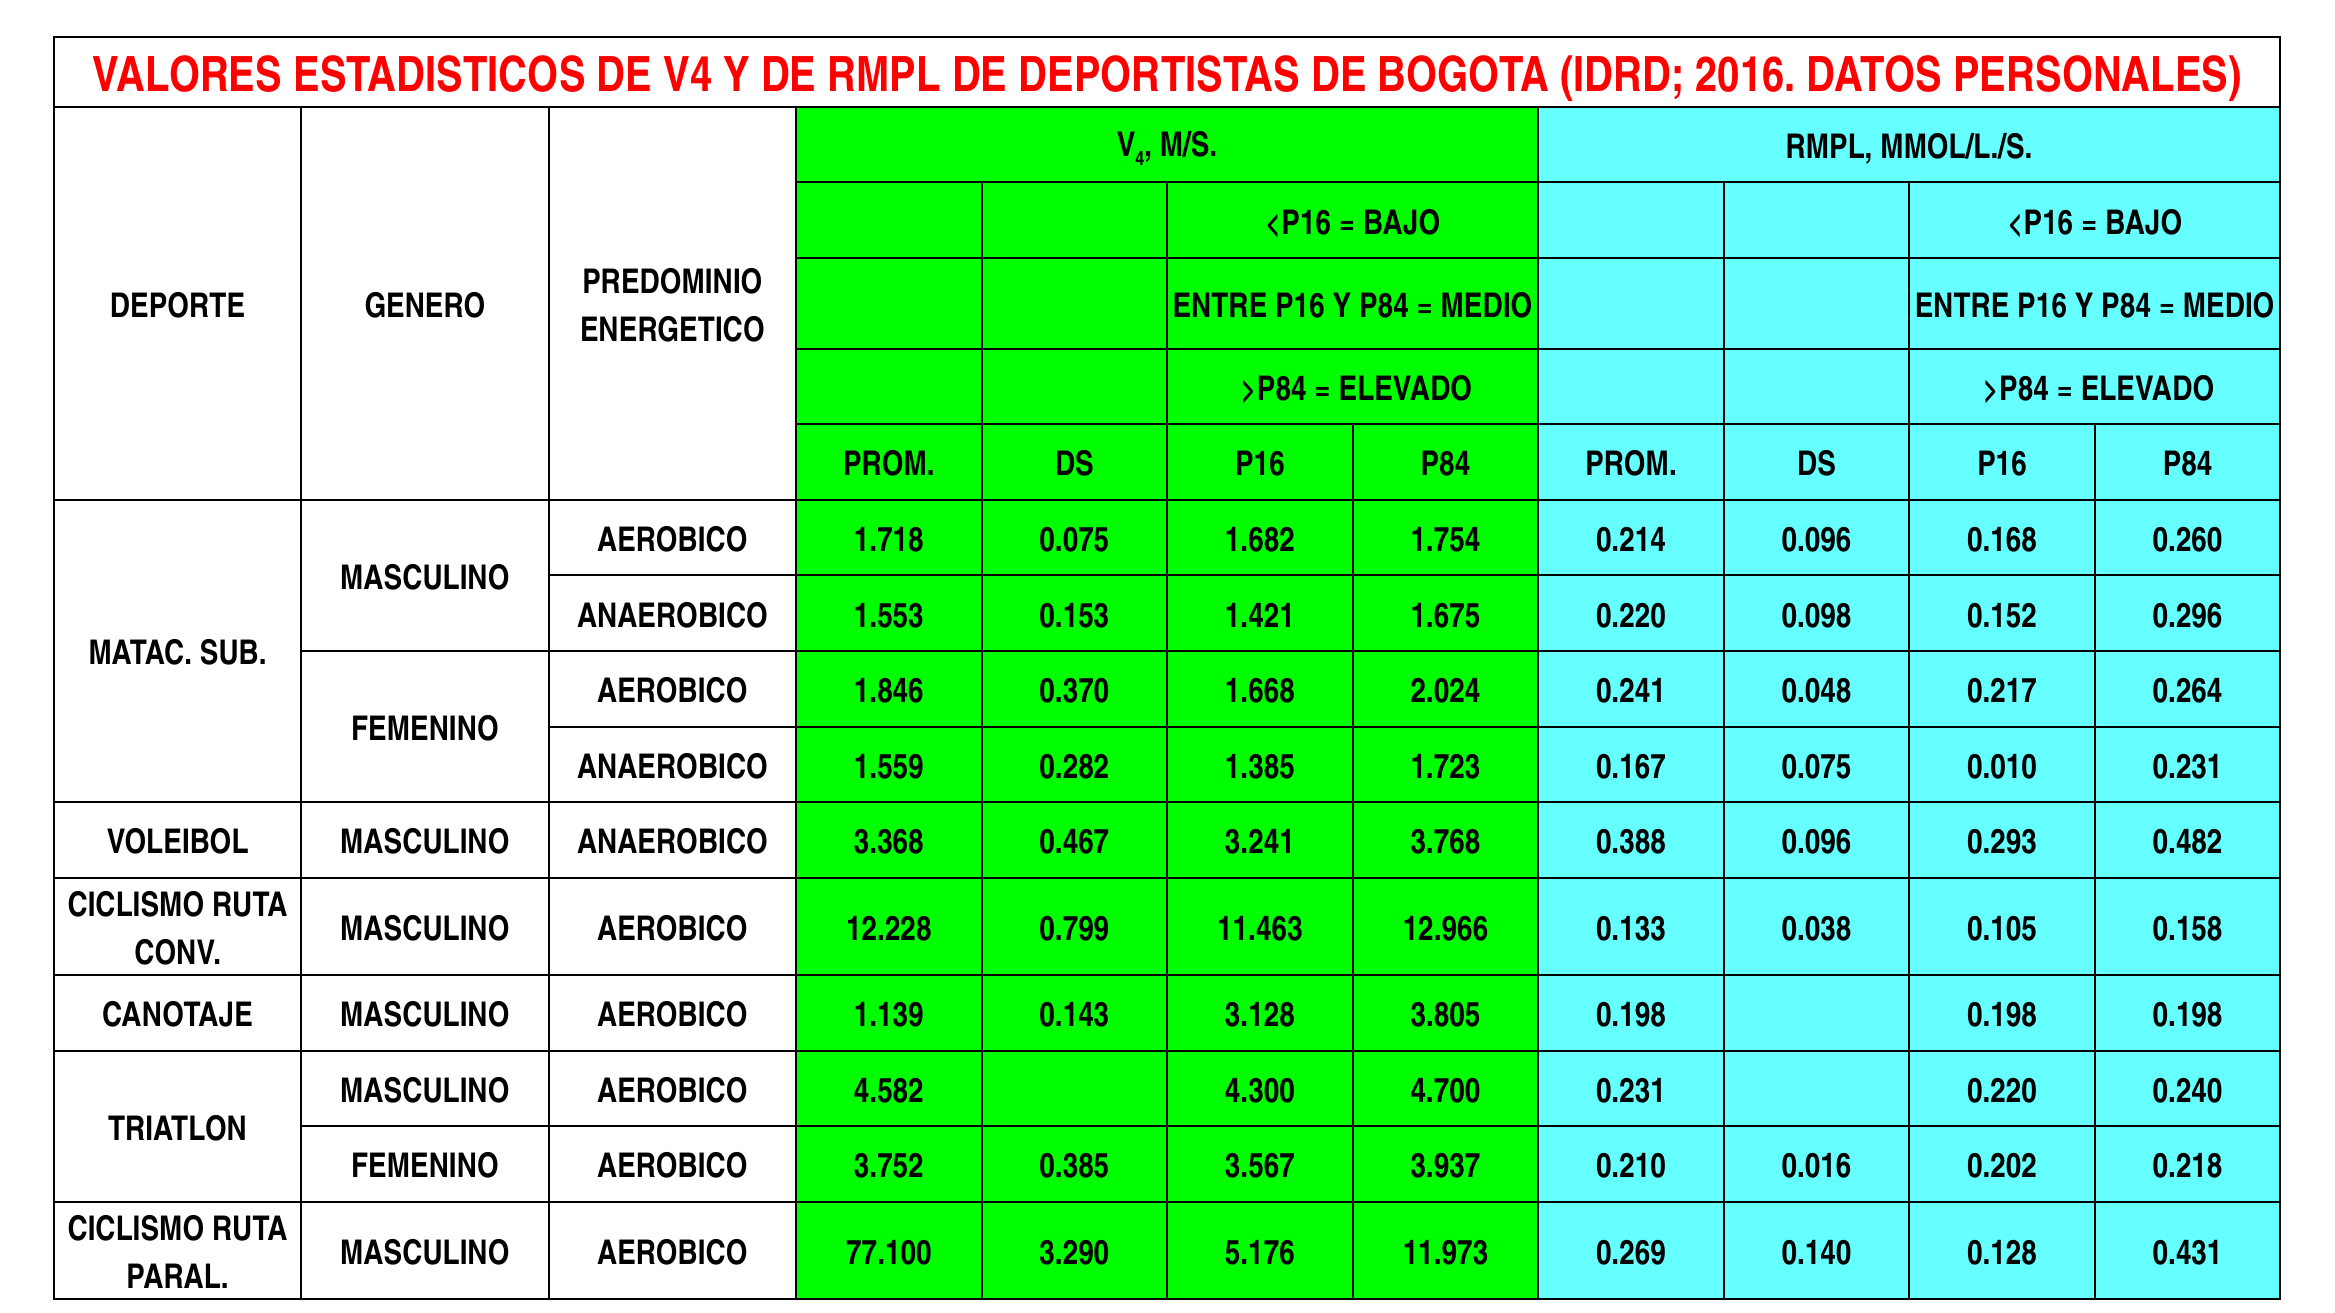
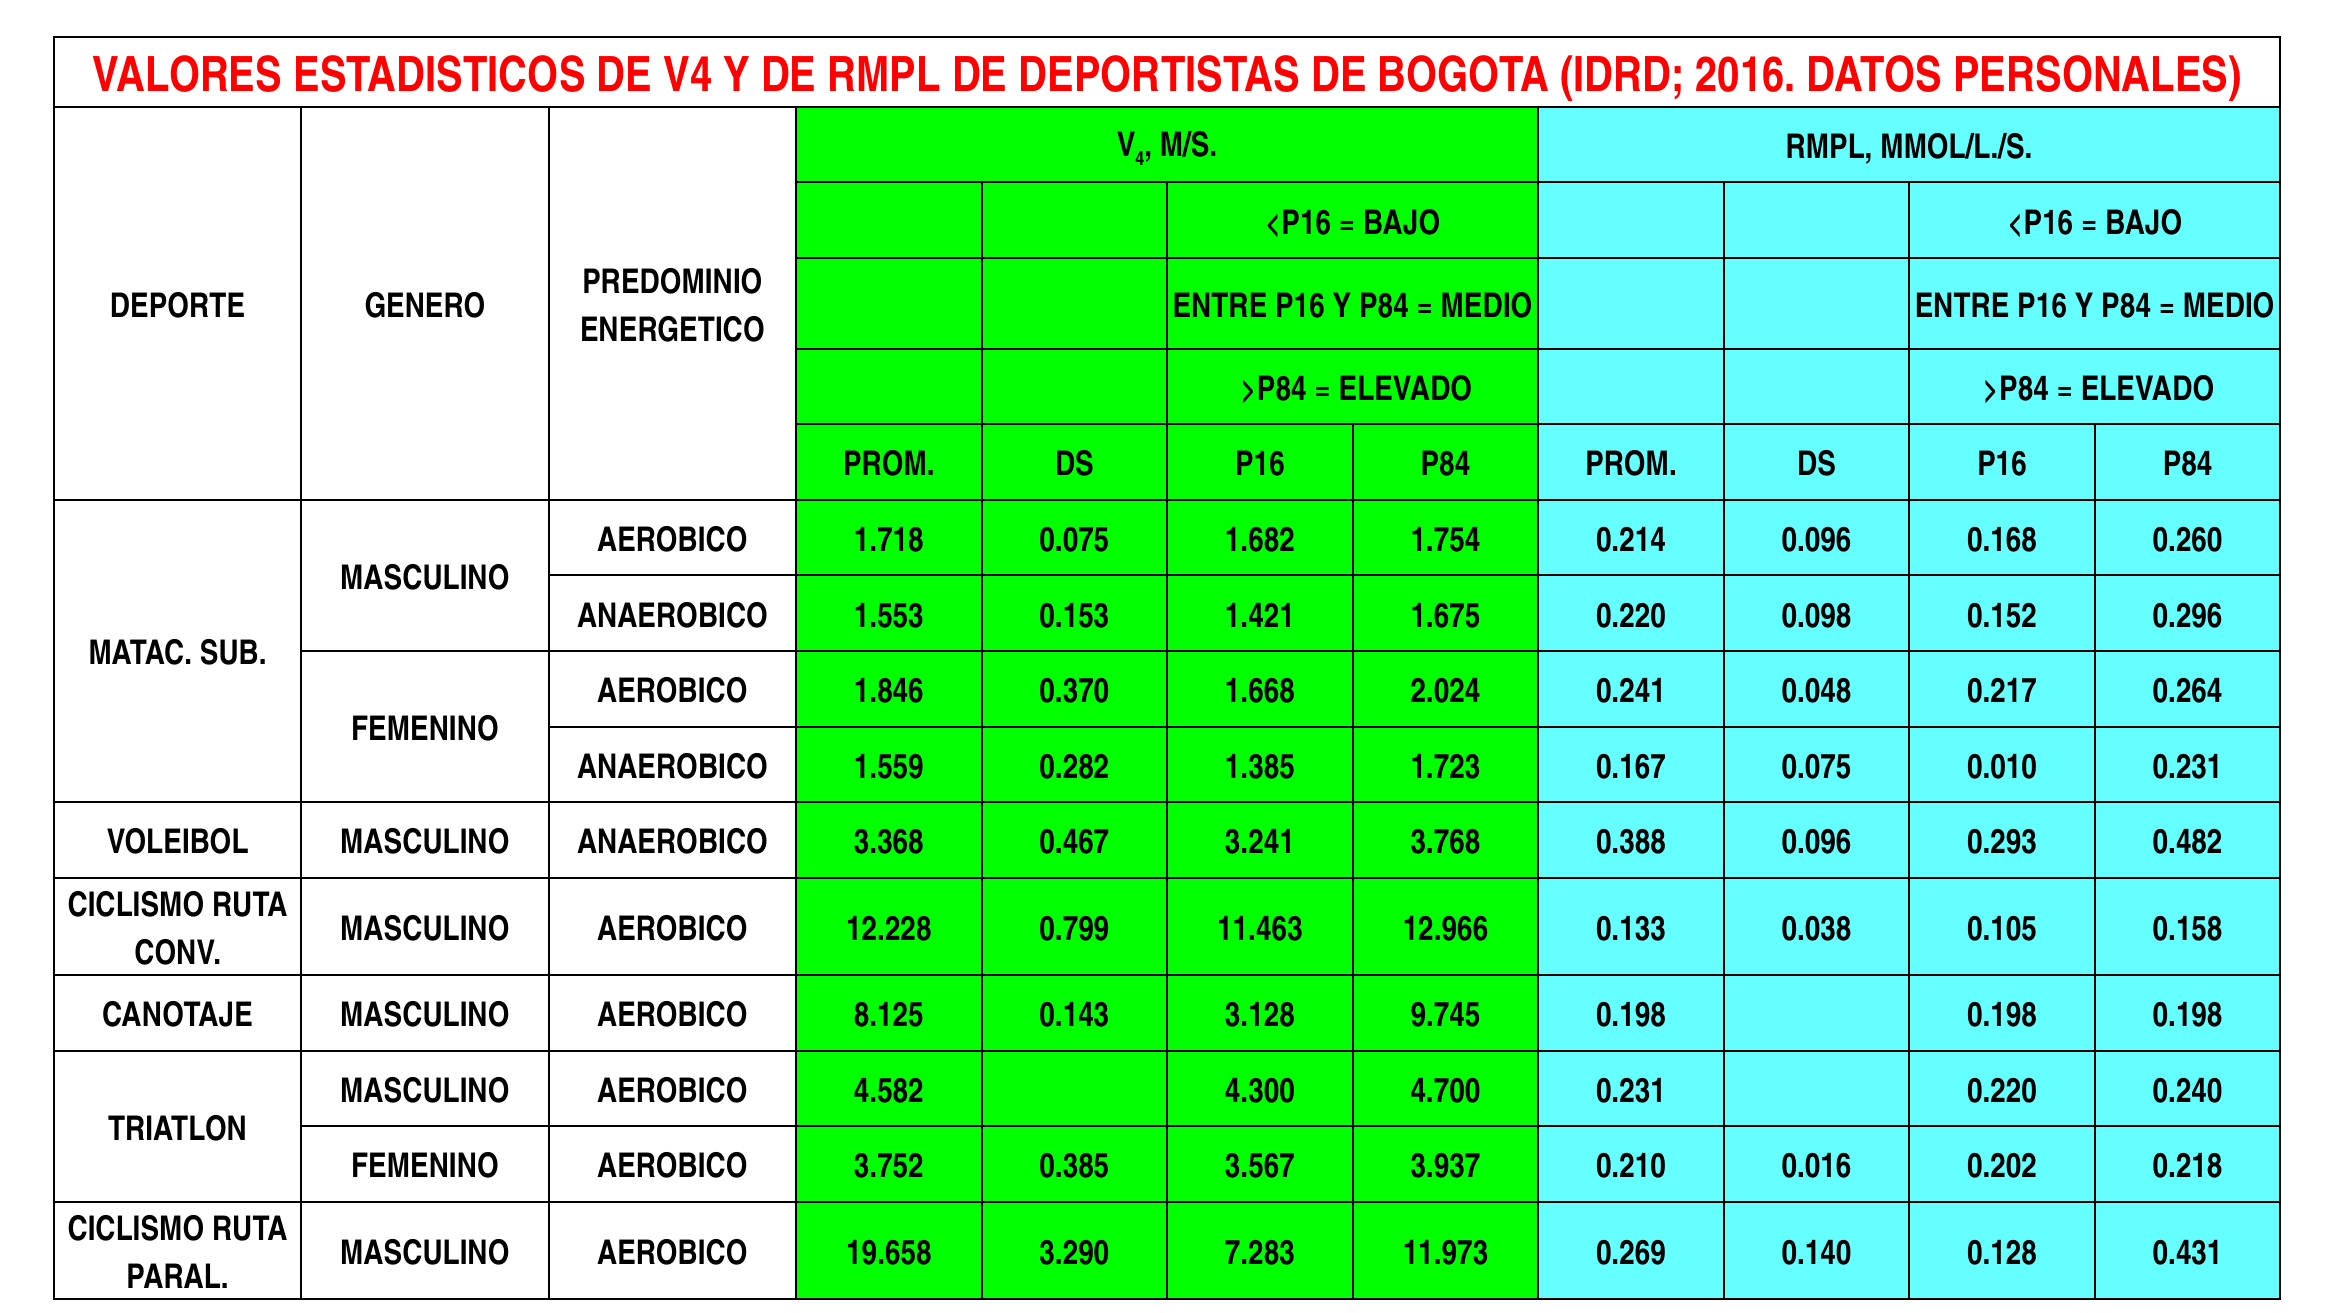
1.139: 1.139 -> 8.125 (889, 1016)
3.805: 3.805 -> 9.745 (1445, 1016)
77.100: 77.100 -> 19.658 (889, 1254)
5.176: 5.176 -> 7.283 (1260, 1254)
